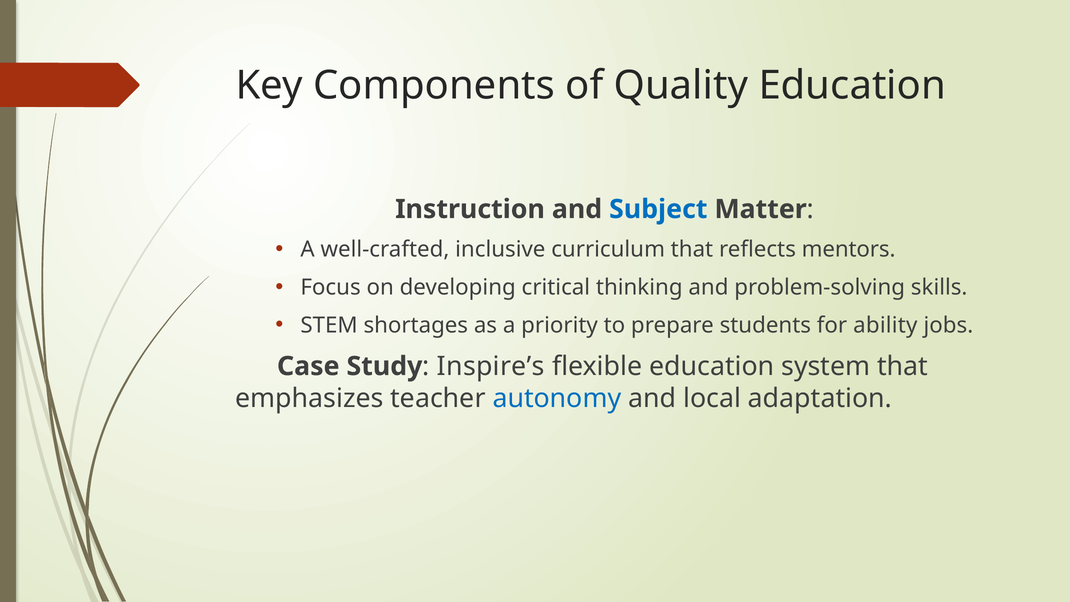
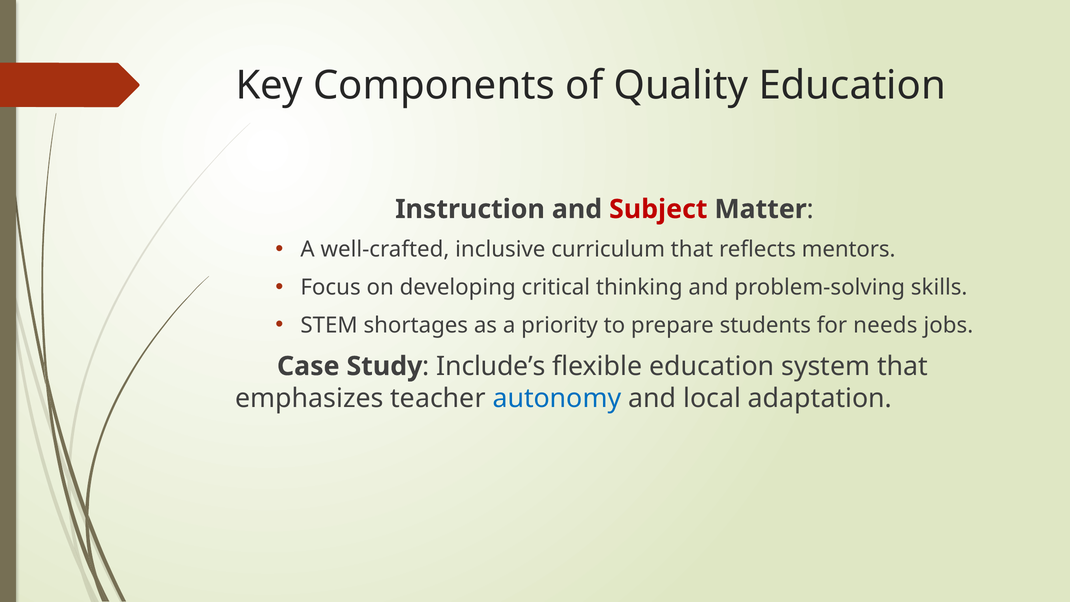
Subject colour: blue -> red (658, 209)
ability: ability -> needs (885, 325)
Inspire’s: Inspire’s -> Include’s (491, 366)
